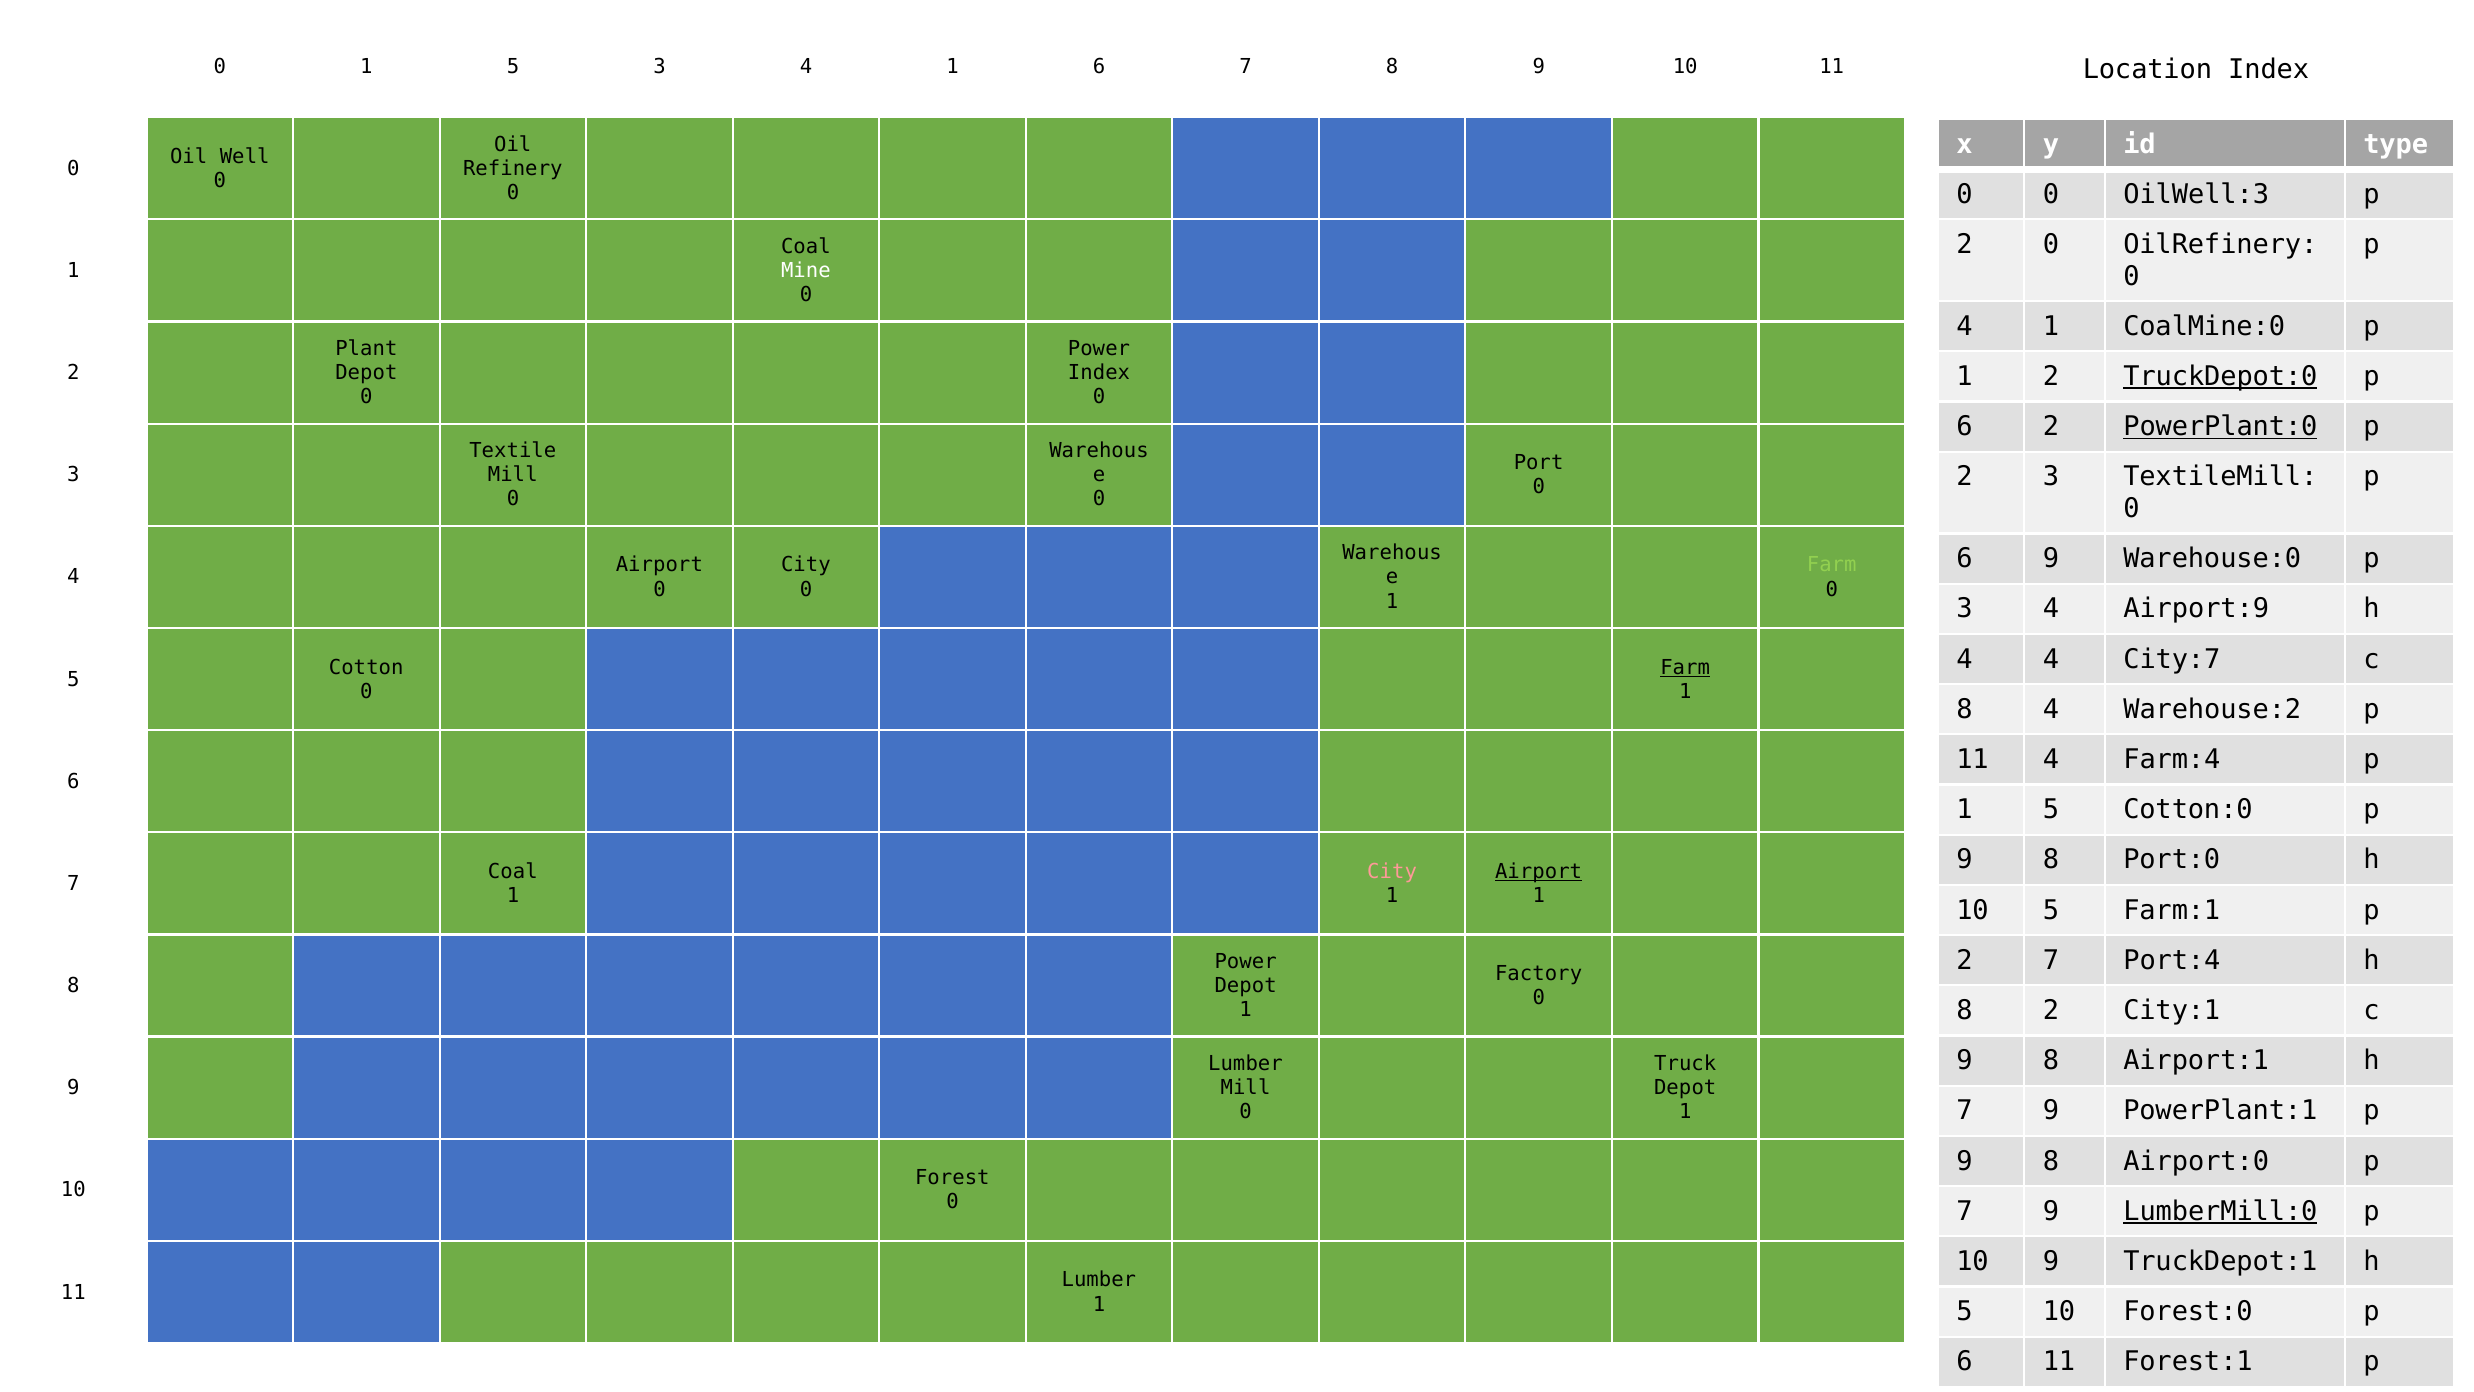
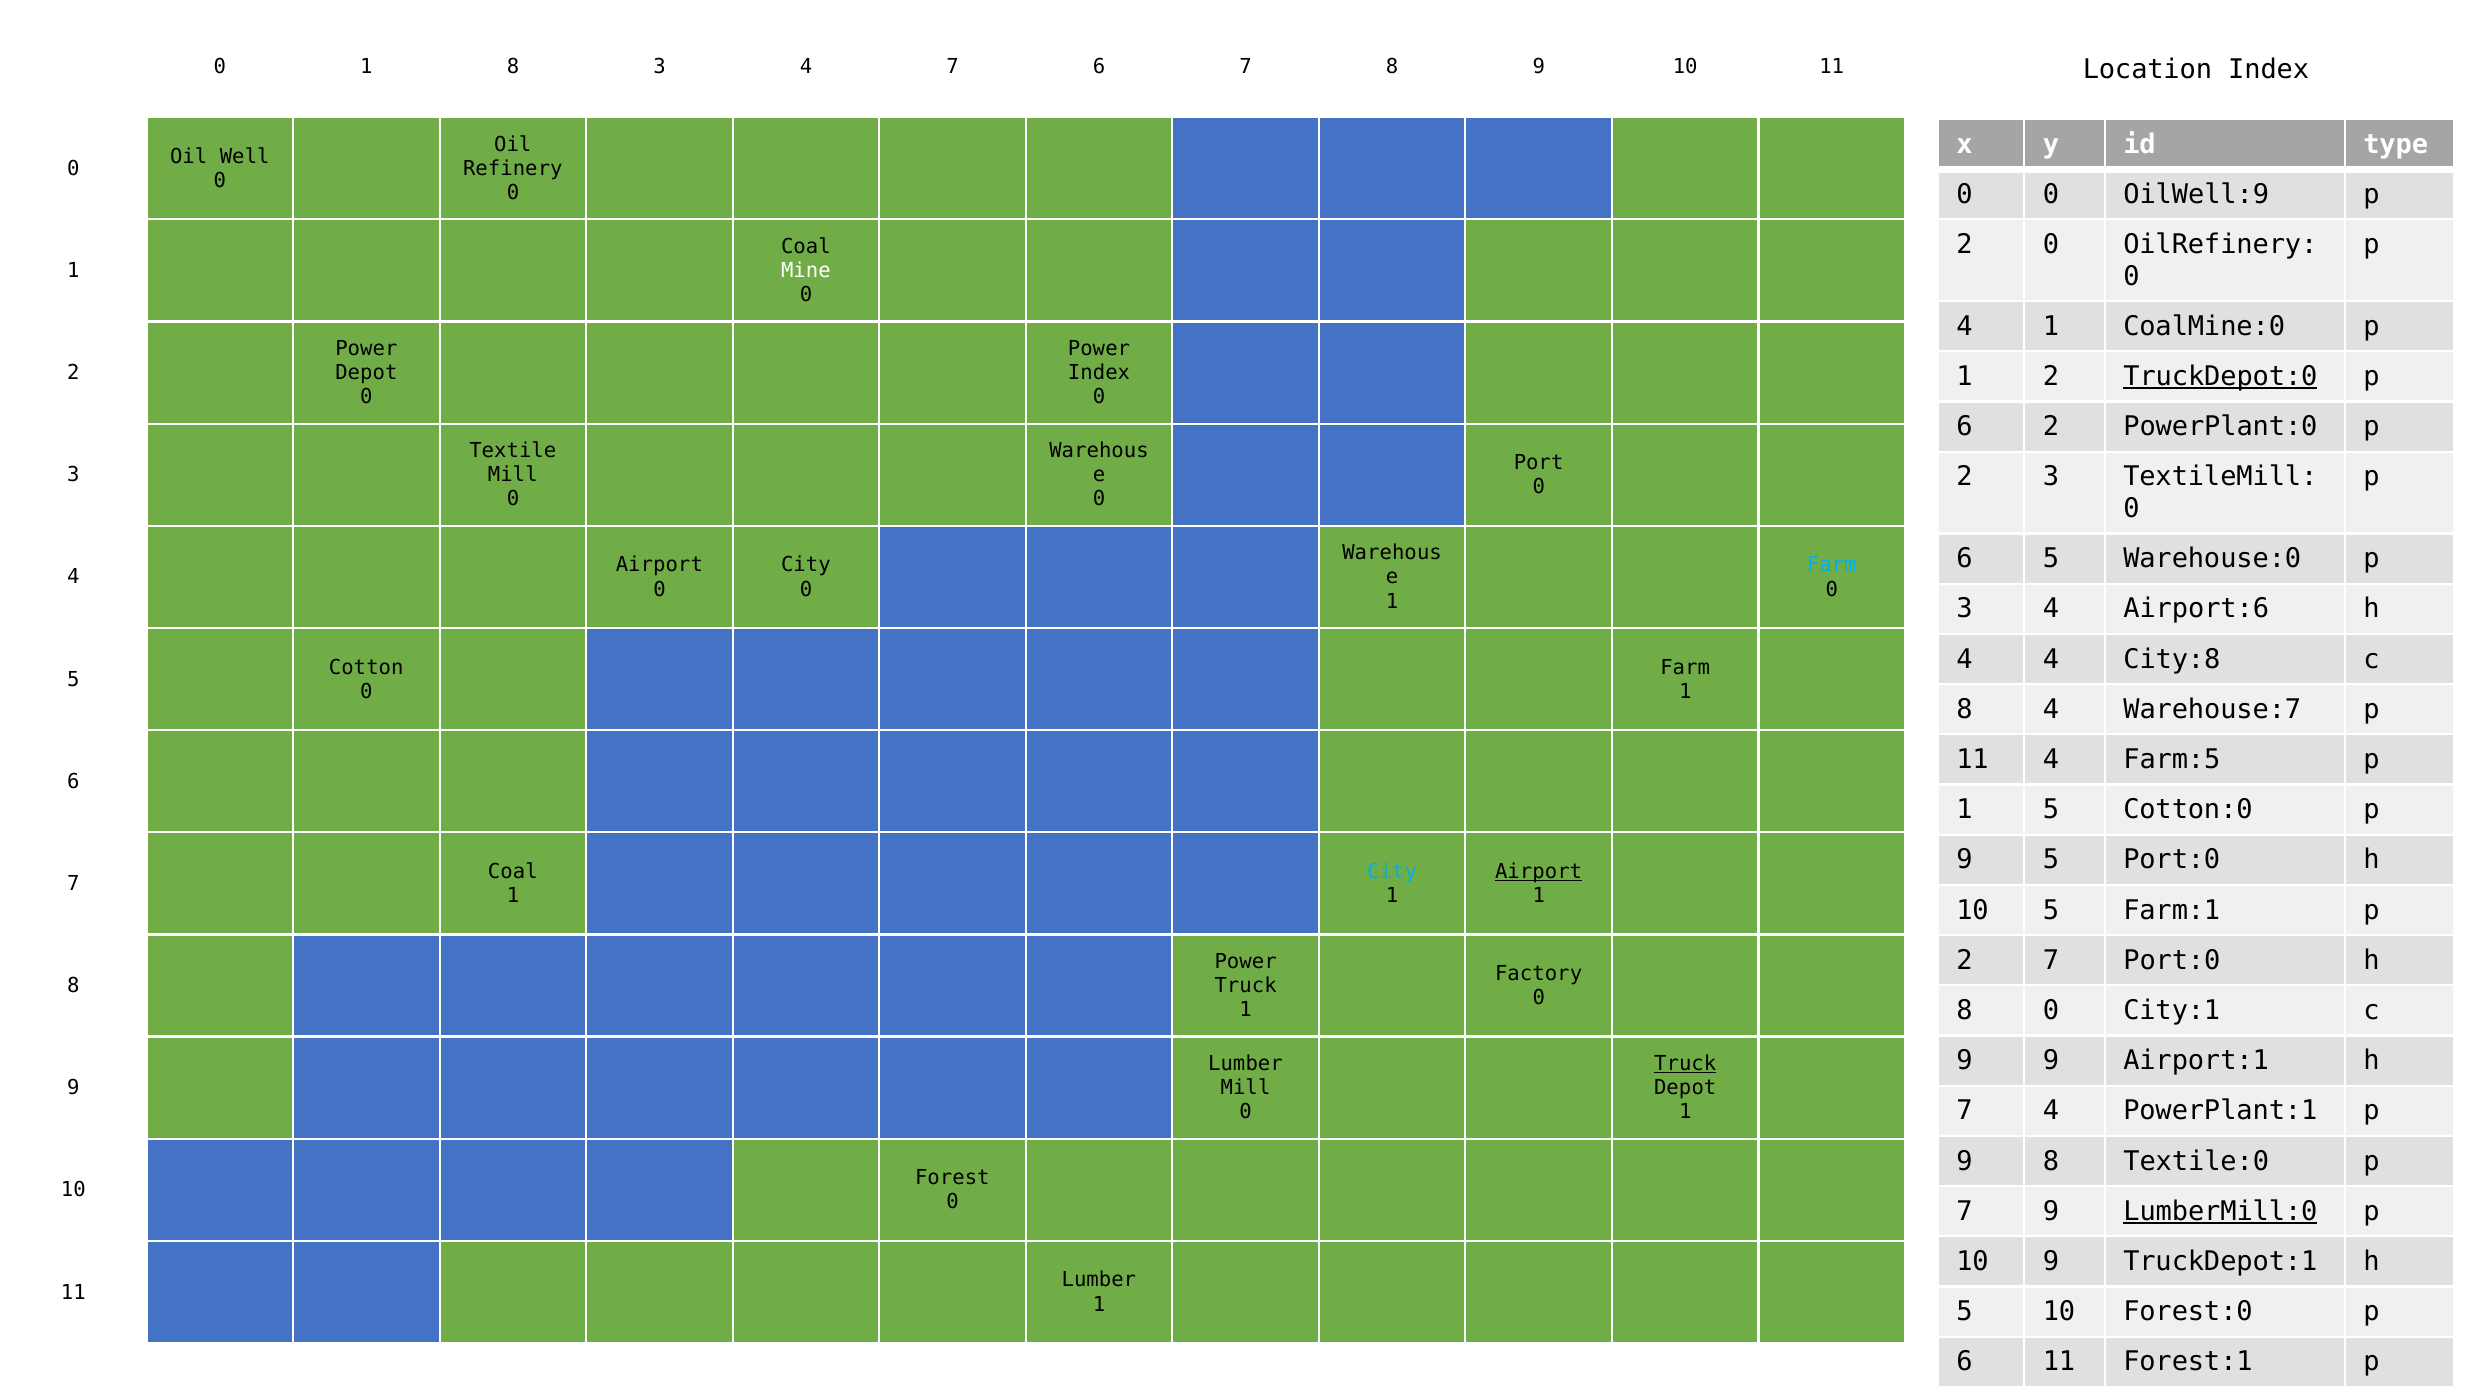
0 1 5: 5 -> 8 (513, 66)
3 4 1: 1 -> 7 (953, 66)
OilWell:3: OilWell:3 -> OilWell:9 (2196, 194)
Plant: Plant -> Power (366, 349)
PowerPlant:0 underline: present -> none (2220, 427)
6 9: 9 -> 5 (2051, 559)
Farm colour: light green -> light blue (1832, 565)
Airport:9: Airport:9 -> Airport:6 (2196, 609)
City:7: City:7 -> City:8 (2172, 659)
Farm underline: present -> none (1685, 667)
Warehouse:2: Warehouse:2 -> Warehouse:7 (2212, 709)
Farm:4: Farm:4 -> Farm:5 (2172, 759)
8: 8 -> 5 (2051, 860)
City colour: pink -> light blue (1392, 871)
7 Port:4: Port:4 -> Port:0 (2172, 960)
Depot: Depot -> Truck (1246, 986)
8 2: 2 -> 0 (2051, 1010)
8: 8 -> 9 (2051, 1061)
Truck underline: none -> present (1685, 1064)
9: 9 -> 4 (2051, 1111)
Airport:0: Airport:0 -> Textile:0 (2196, 1161)
